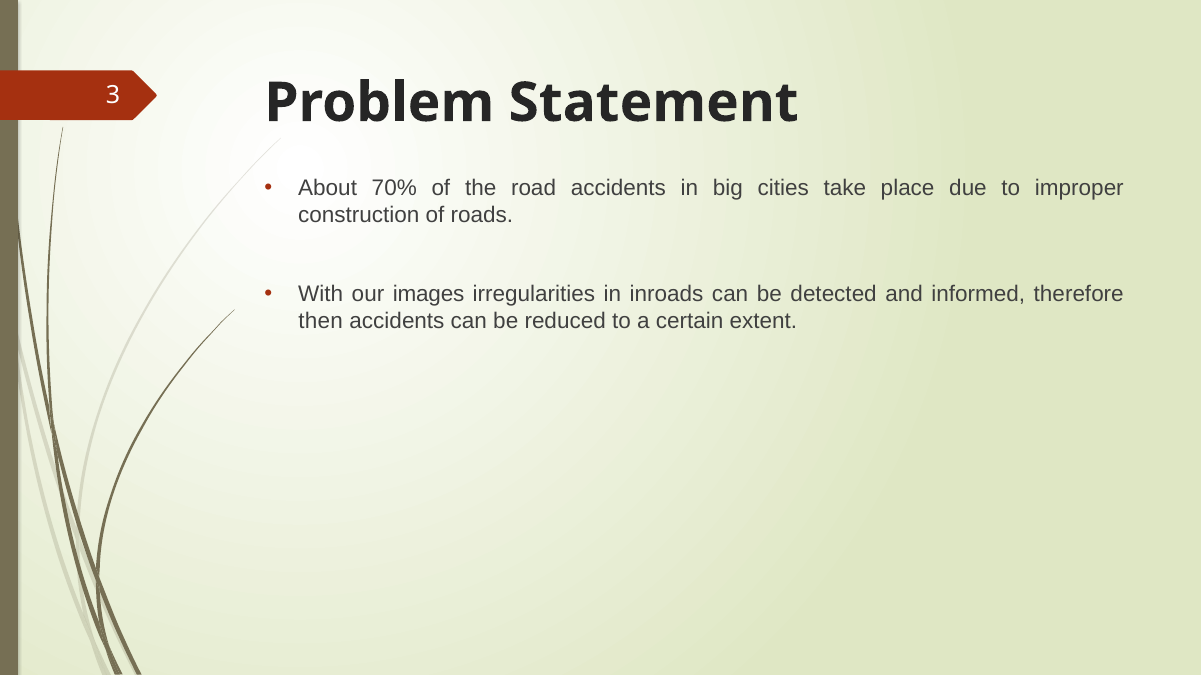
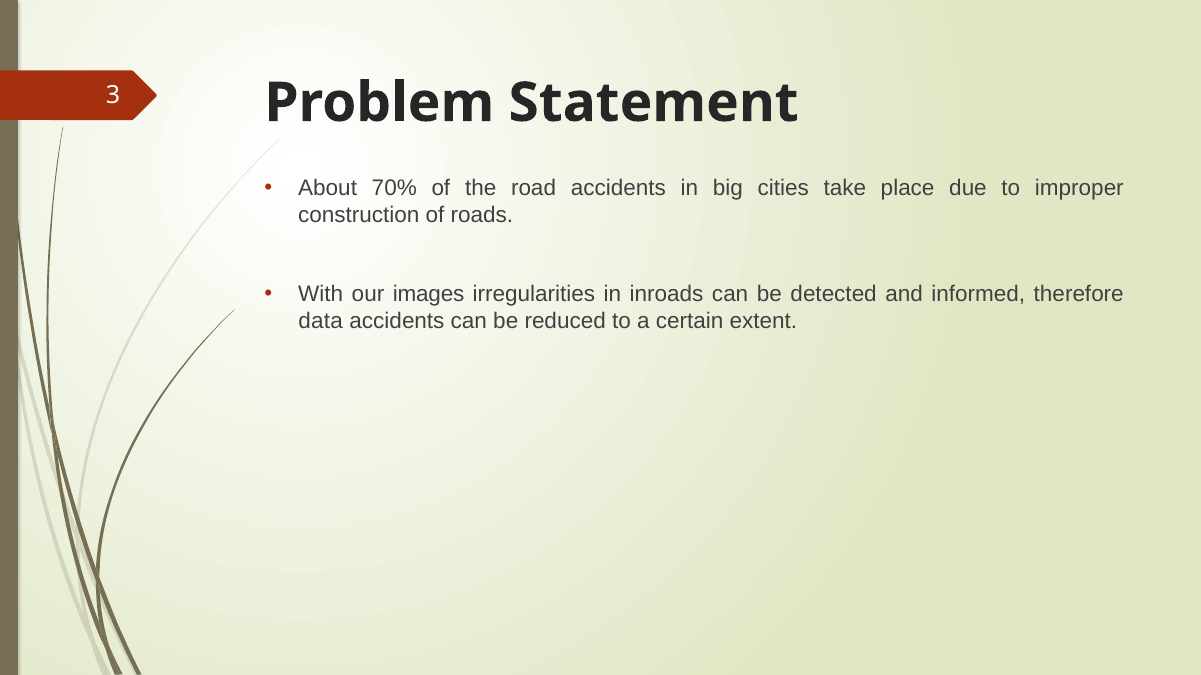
then: then -> data (321, 321)
